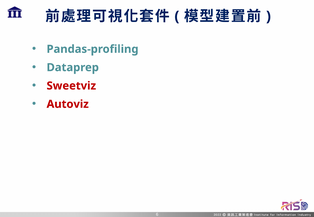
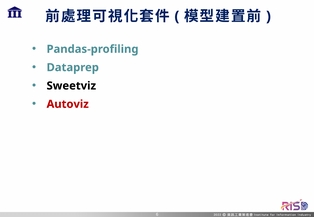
Sweetviz colour: red -> black (71, 86)
